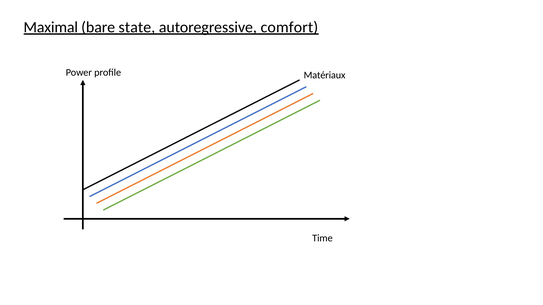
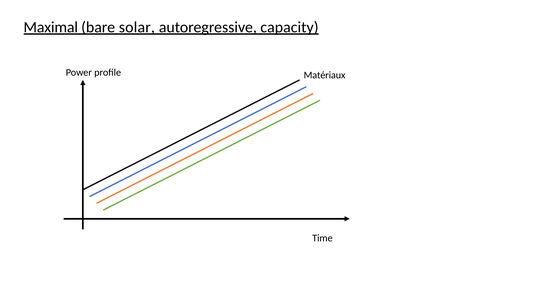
state: state -> solar (137, 27)
comfort: comfort -> capacity (289, 27)
